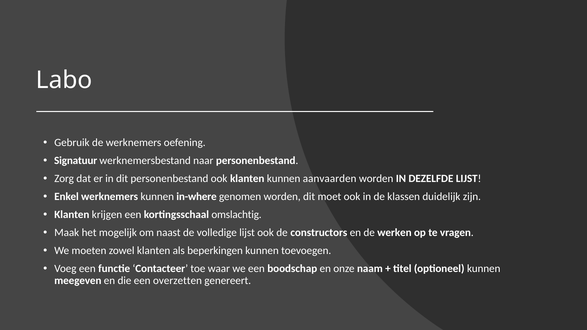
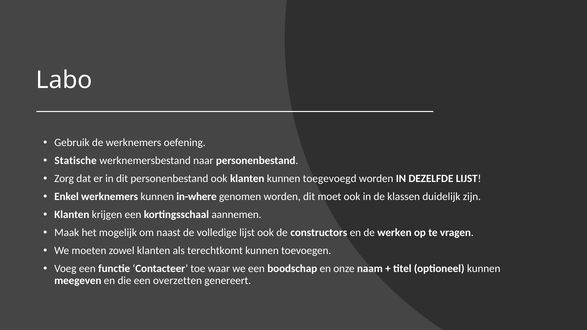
Signatuur: Signatuur -> Statische (76, 161)
aanvaarden: aanvaarden -> toegevoegd (330, 179)
omslachtig: omslachtig -> aannemen (236, 215)
beperkingen: beperkingen -> terechtkomt (215, 251)
